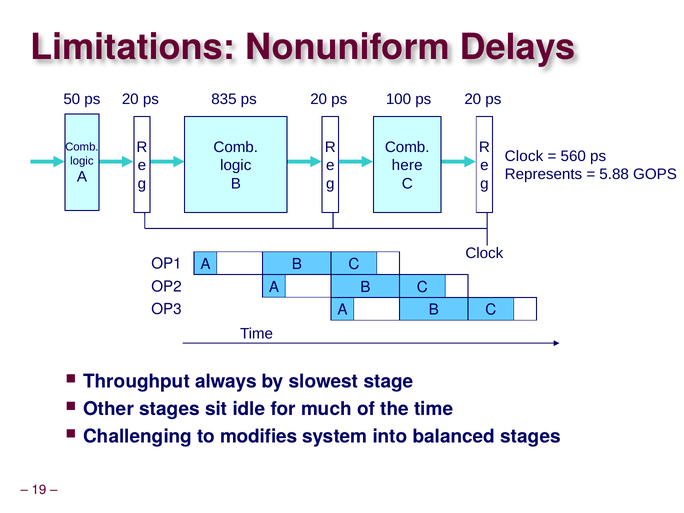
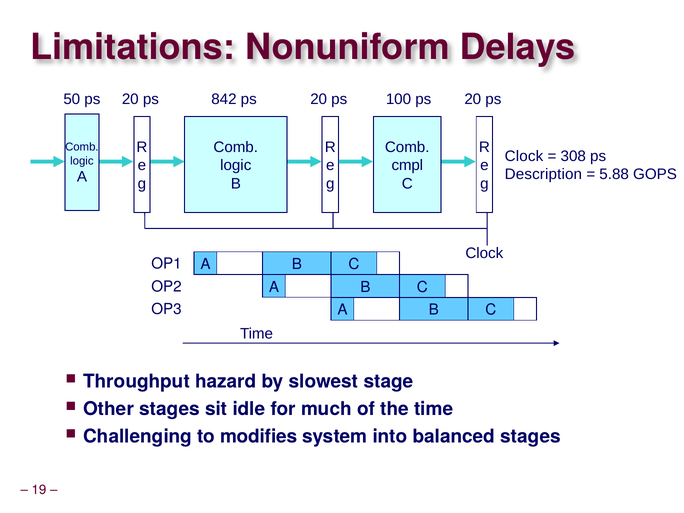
835: 835 -> 842 (224, 99)
560: 560 -> 308 (573, 156)
here: here -> cmpl (407, 165)
Represents: Represents -> Description (543, 174)
always: always -> hazard (226, 382)
